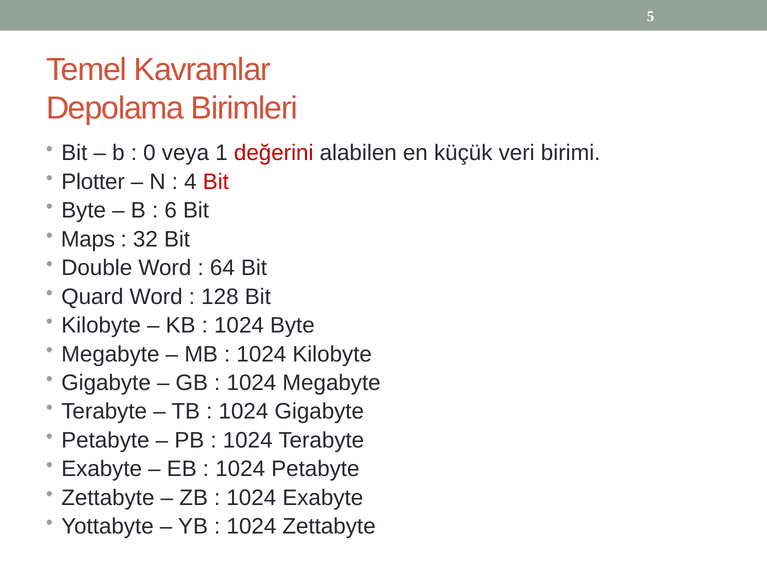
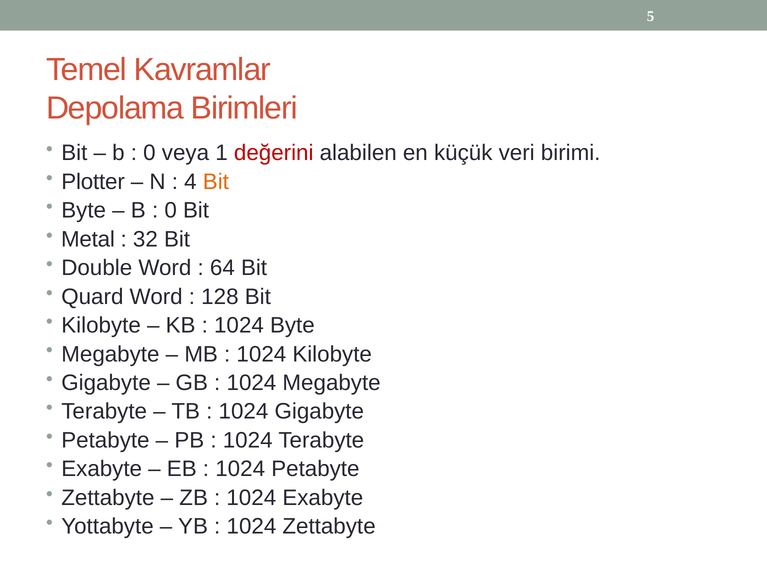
Bit colour: red -> orange (216, 182)
6: 6 -> 0 (171, 211)
Maps: Maps -> Metal (88, 239)
